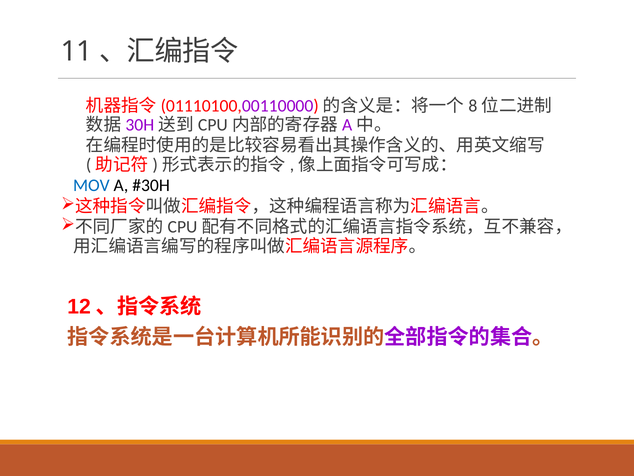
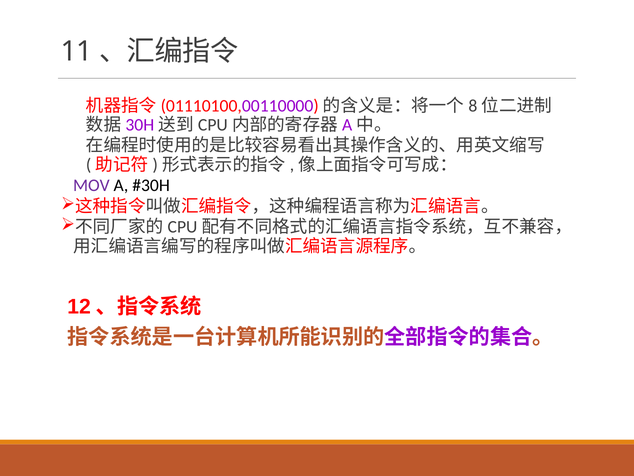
MOV colour: blue -> purple (91, 185)
